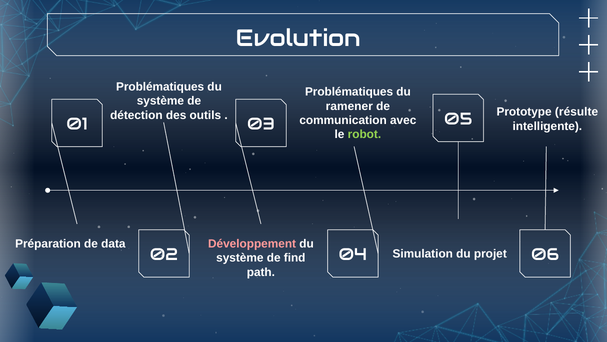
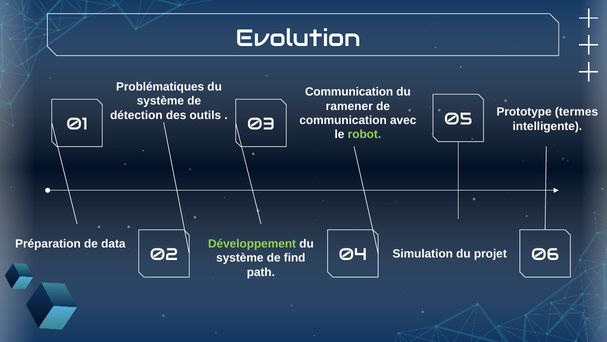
Problématiques: Problématiques -> Communication (349, 92)
résulte: résulte -> termes (577, 112)
Développement colour: pink -> light green (252, 243)
